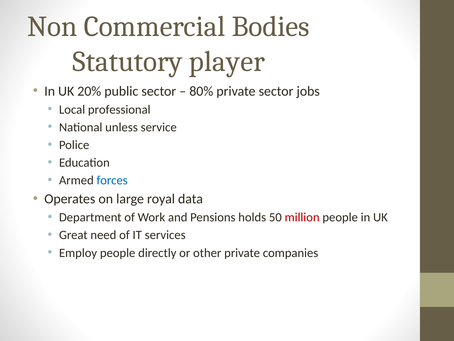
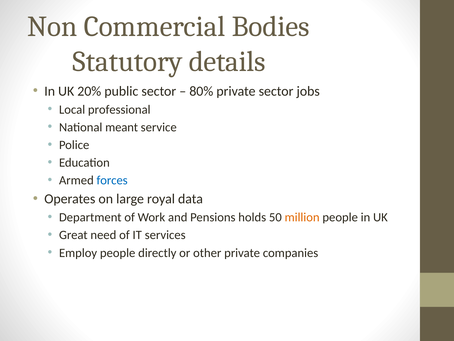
player: player -> details (227, 61)
unless: unless -> meant (122, 127)
million colour: red -> orange (302, 217)
